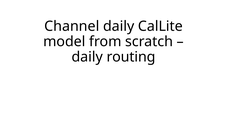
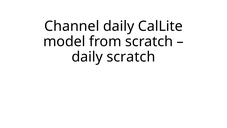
daily routing: routing -> scratch (131, 57)
